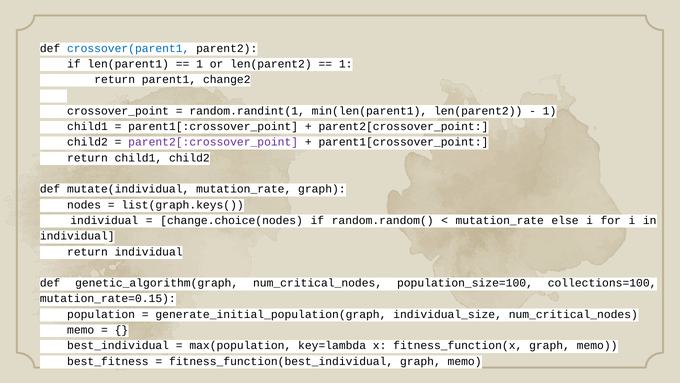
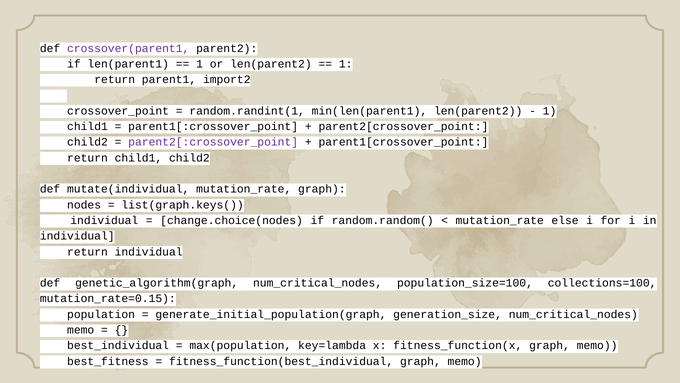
crossover(parent1 colour: blue -> purple (128, 48)
change2: change2 -> import2 (227, 79)
individual_size: individual_size -> generation_size (448, 314)
